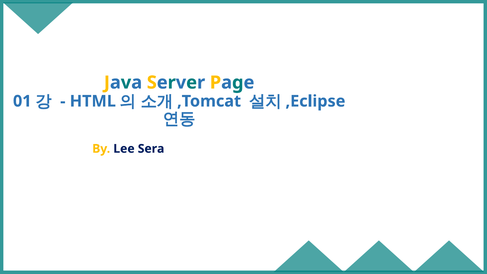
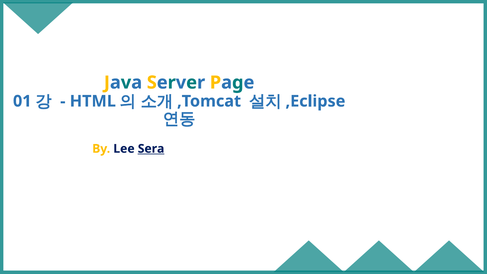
Sera underline: none -> present (151, 149)
